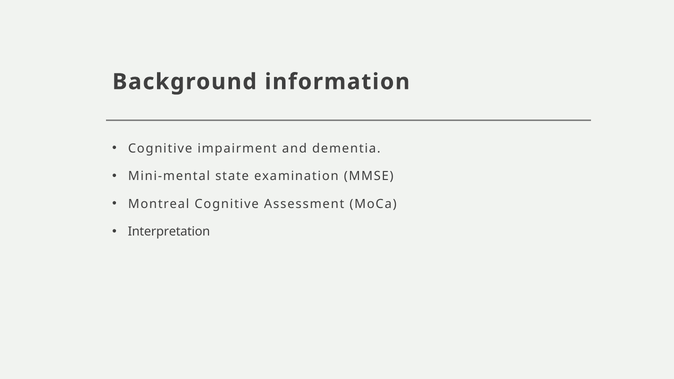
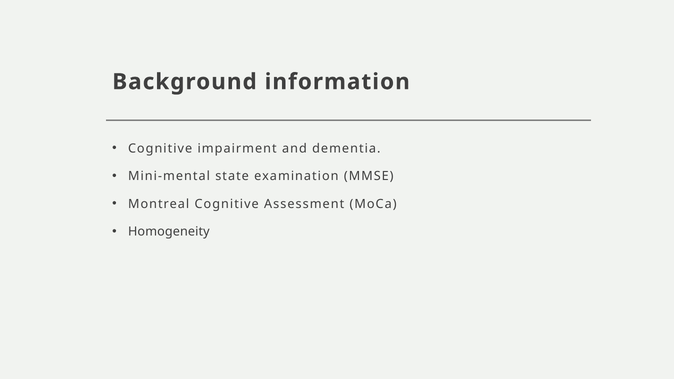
Interpretation: Interpretation -> Homogeneity (169, 232)
